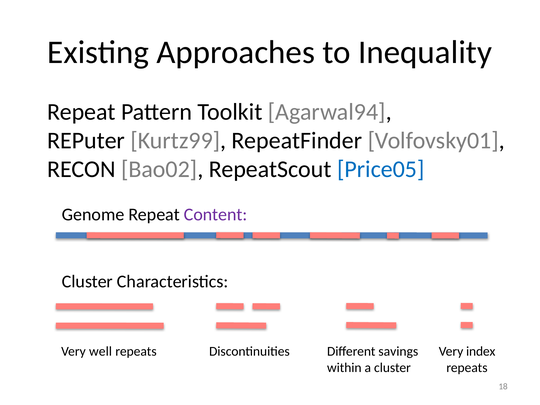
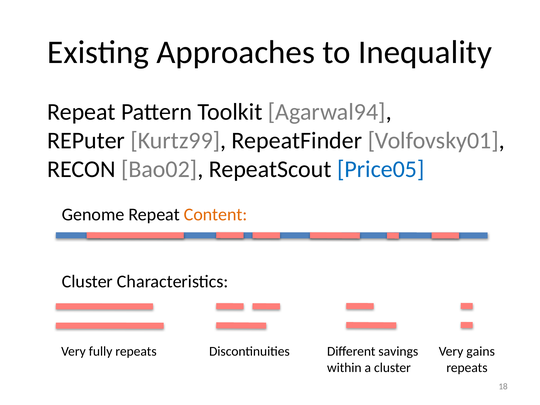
Content colour: purple -> orange (216, 215)
well: well -> fully (101, 351)
index: index -> gains (481, 351)
